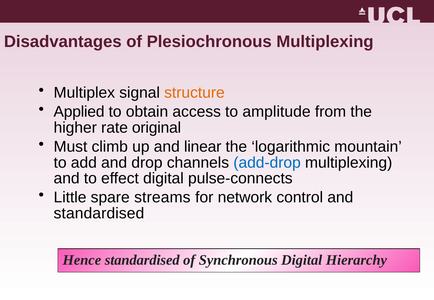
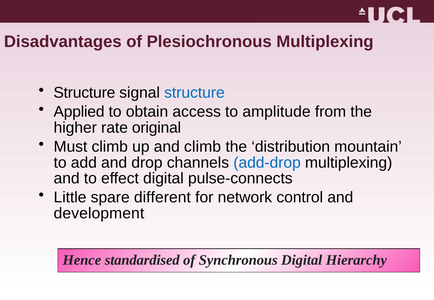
Multiplex: Multiplex -> Structure (84, 93)
structure colour: orange -> blue (194, 93)
and linear: linear -> climb (203, 147)
logarithmic: logarithmic -> distribution (291, 147)
streams: streams -> different (162, 198)
standardised: standardised -> development (99, 214)
